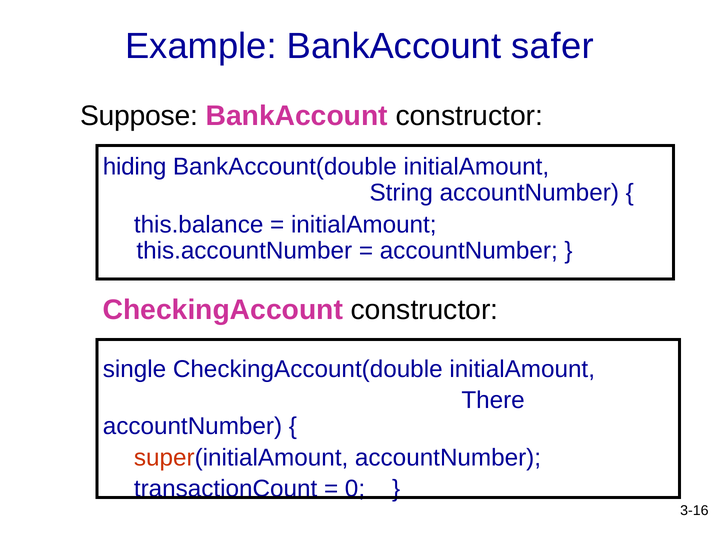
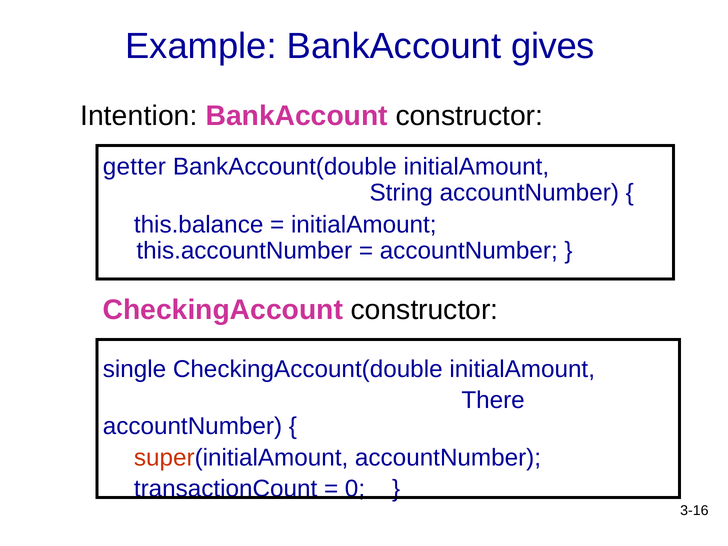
safer: safer -> gives (553, 46)
Suppose: Suppose -> Intention (139, 116)
hiding: hiding -> getter (134, 167)
